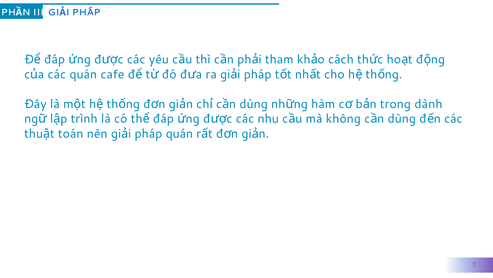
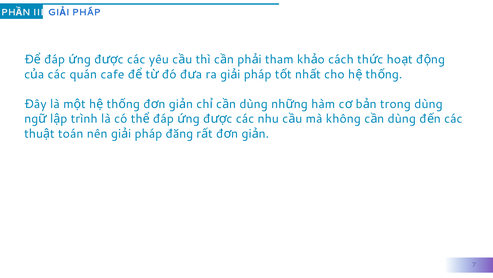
trong dành: dành -> dùng (428, 104)
pháp quán: quán -> đăng (179, 133)
